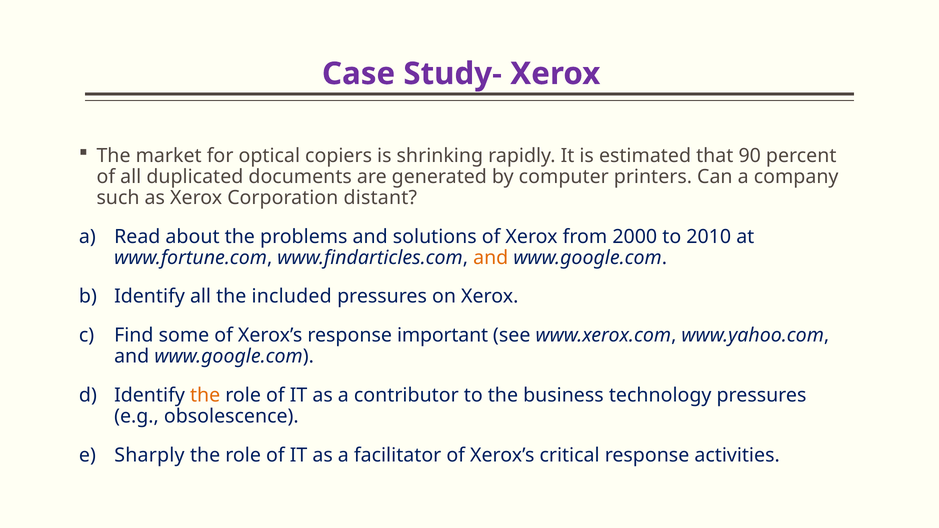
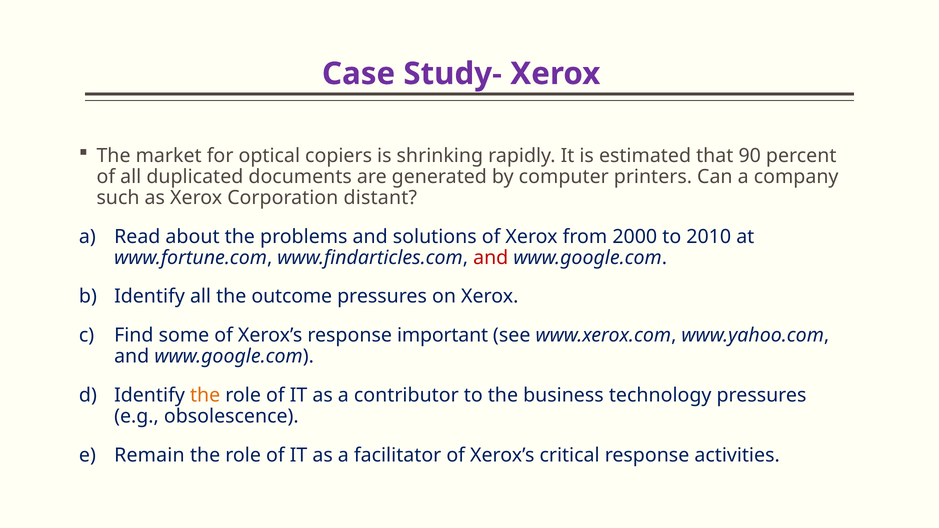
and colour: orange -> red (491, 258)
included: included -> outcome (292, 297)
Sharply: Sharply -> Remain (149, 455)
